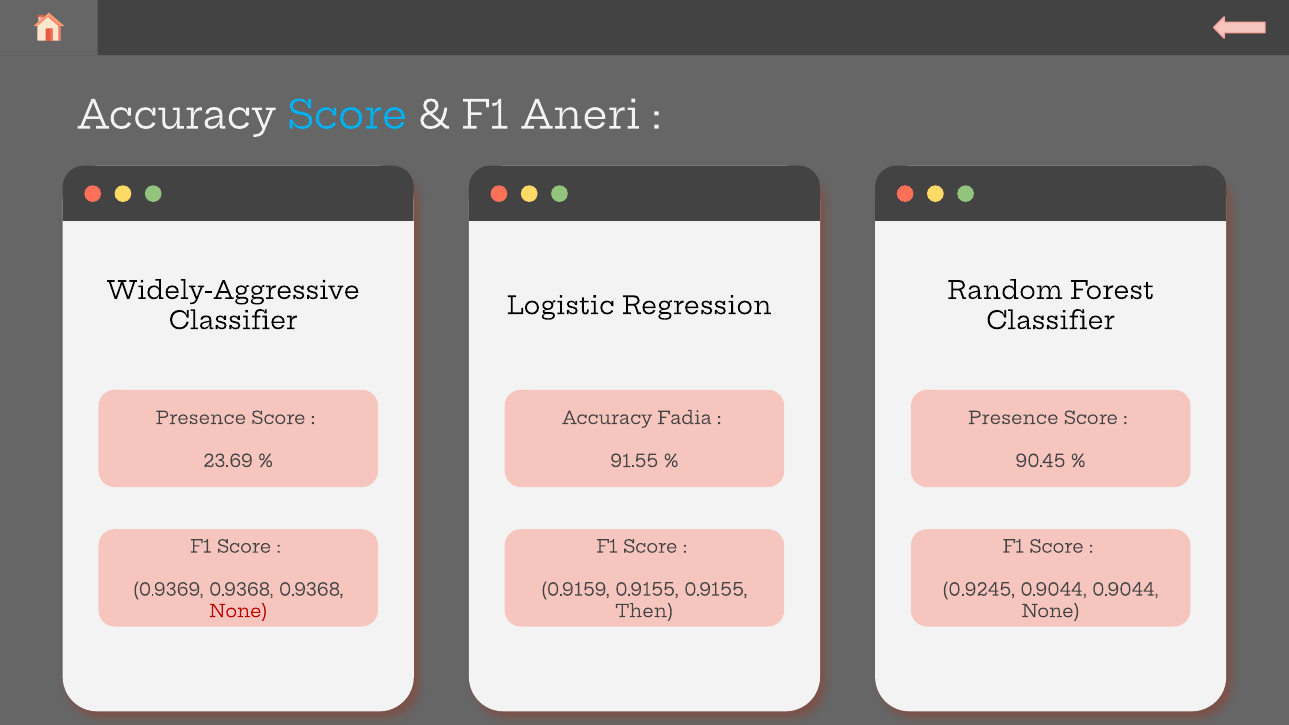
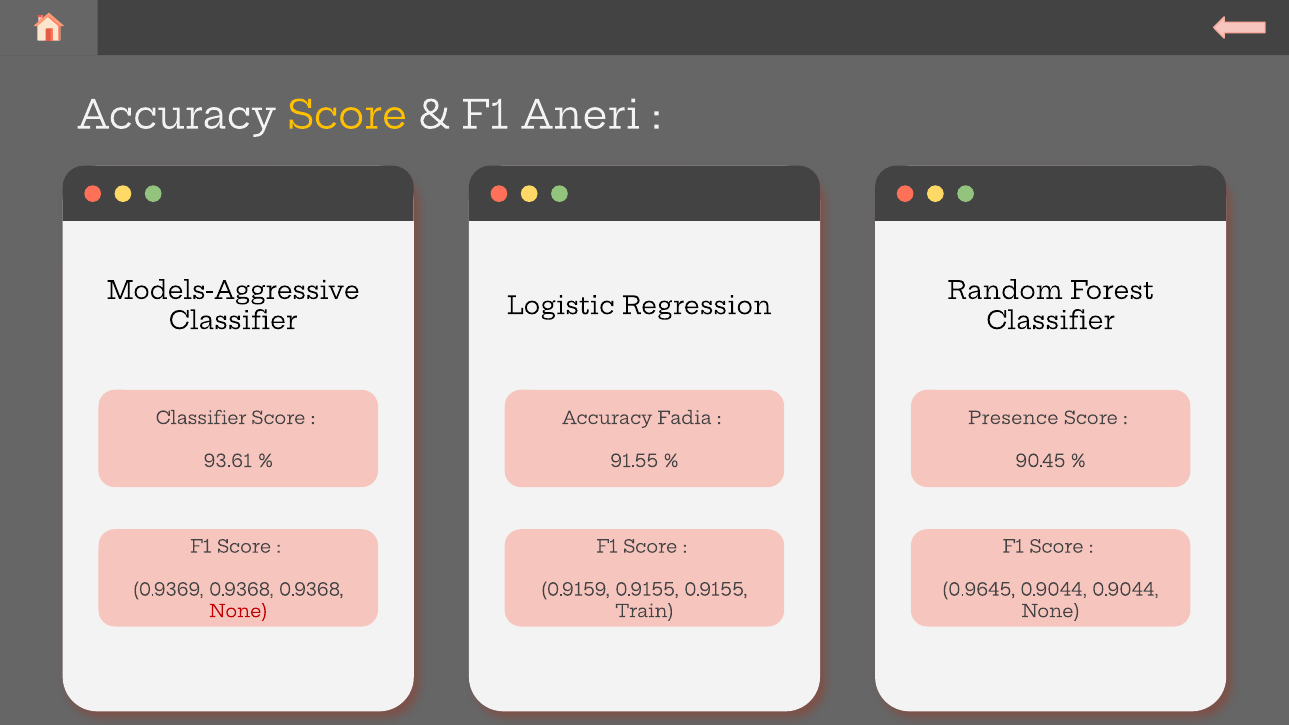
Score colour: light blue -> yellow (347, 116)
Widely-Aggressive: Widely-Aggressive -> Models-Aggressive (233, 291)
Presence: Presence -> Classifier (201, 418)
23.69: 23.69 -> 93.61 (228, 461)
0.9245: 0.9245 -> 0.9645 (979, 590)
Then: Then -> Train (644, 611)
